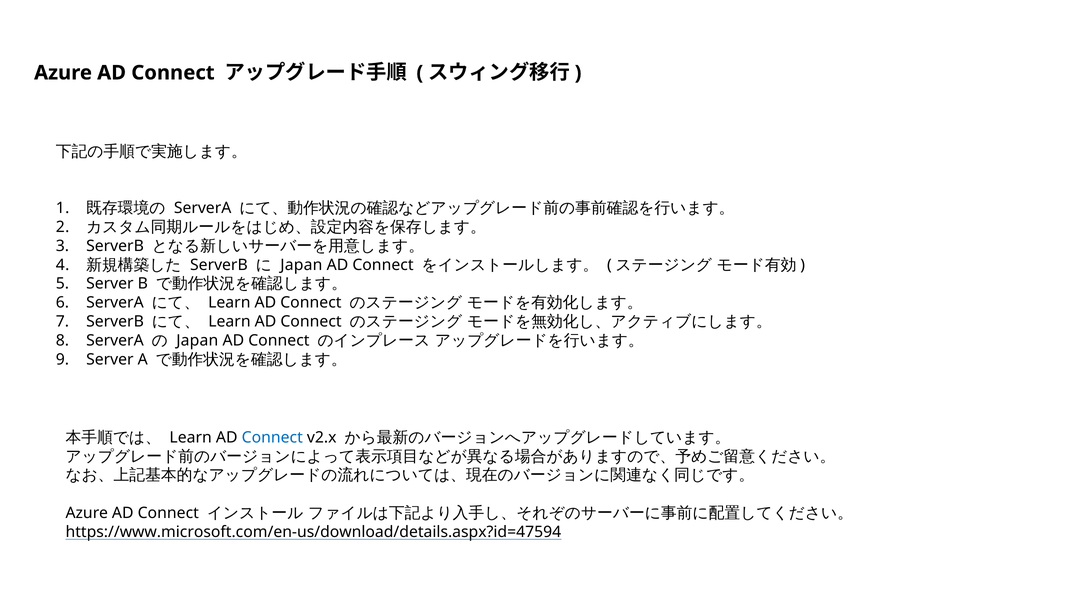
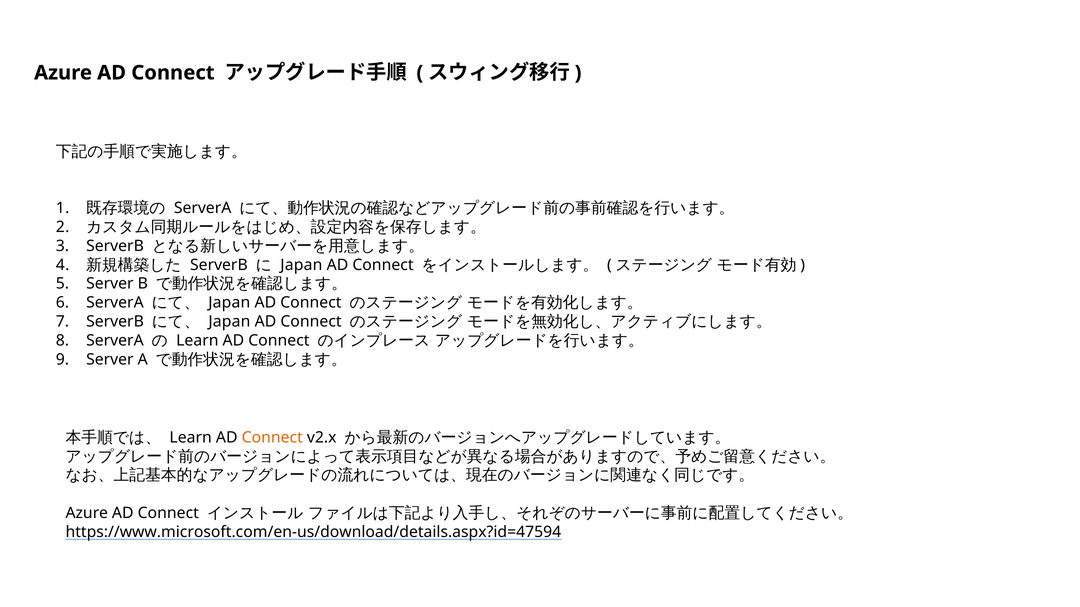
Learn: Learn -> Japan (229, 303)
Learn: Learn -> Japan (229, 322)
Japan: Japan -> Learn (197, 341)
Connect colour: blue -> orange (272, 438)
